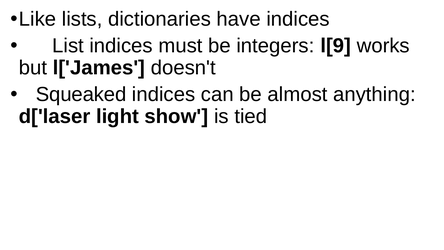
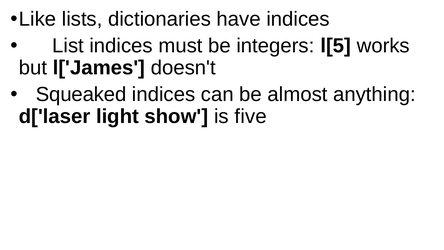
l[9: l[9 -> l[5 (336, 46)
tied: tied -> five (251, 116)
